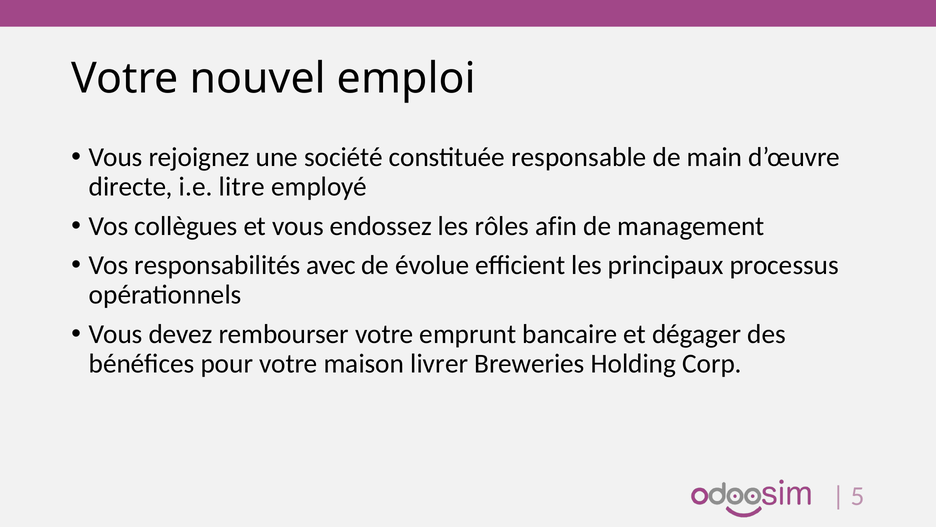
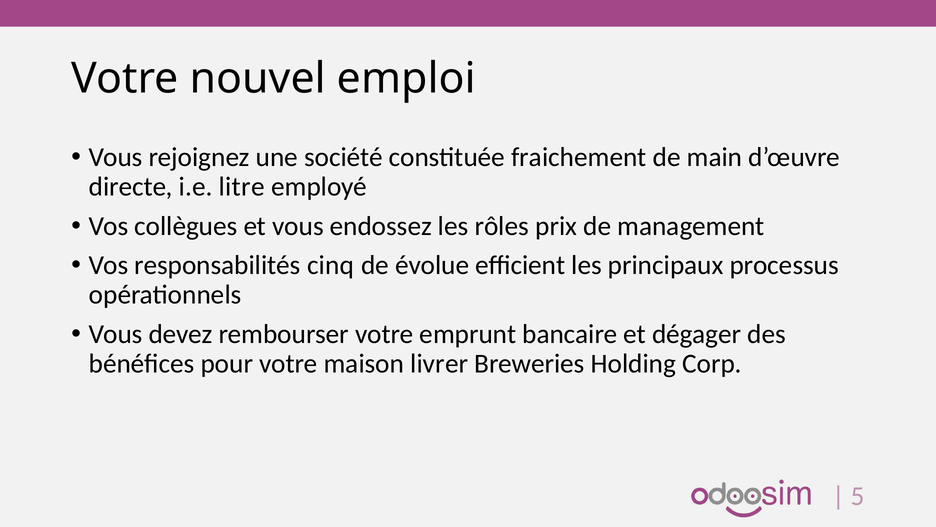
responsable: responsable -> fraichement (579, 157)
afin: afin -> prix (556, 226)
avec: avec -> cinq (331, 265)
